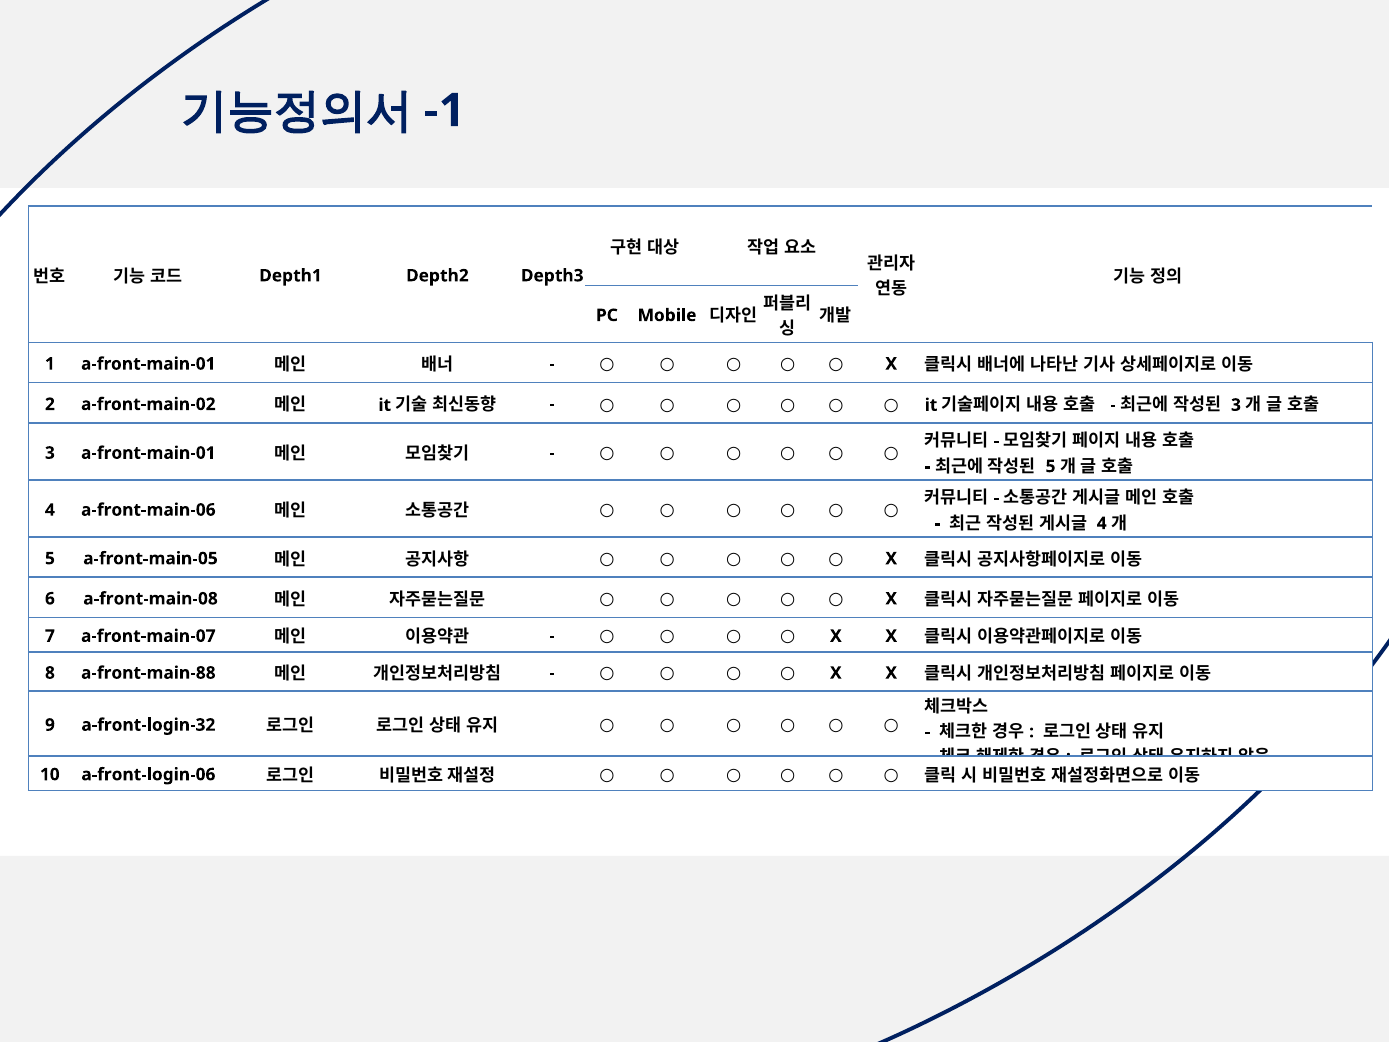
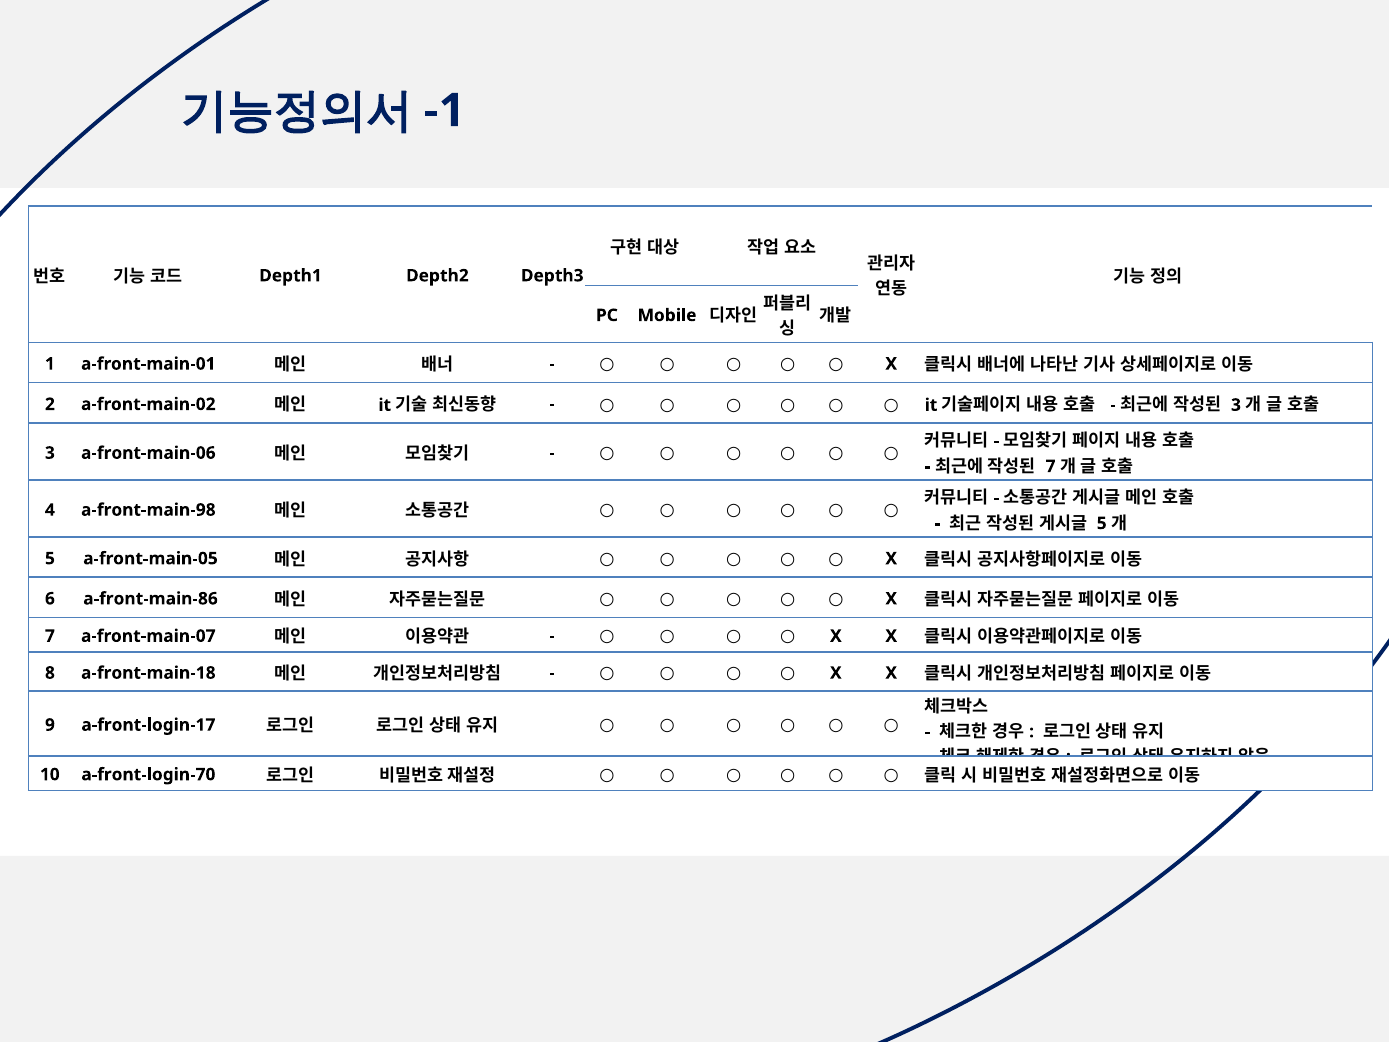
3 a-front-main-01: a-front-main-01 -> a-front-main-06 (148, 453)
5: 5 -> 7 (1051, 466)
a-front-main-06: a-front-main-06 -> a-front-main-98 (148, 510)
4: 4 -> 5 (1102, 523)
a-front-main-08: a-front-main-08 -> a-front-main-86 (151, 599)
a-front-main-88: a-front-main-88 -> a-front-main-18 (148, 673)
a-front-login-32: a-front-login-32 -> a-front-login-17 (148, 725)
a-front-login-06: a-front-login-06 -> a-front-login-70 (148, 774)
